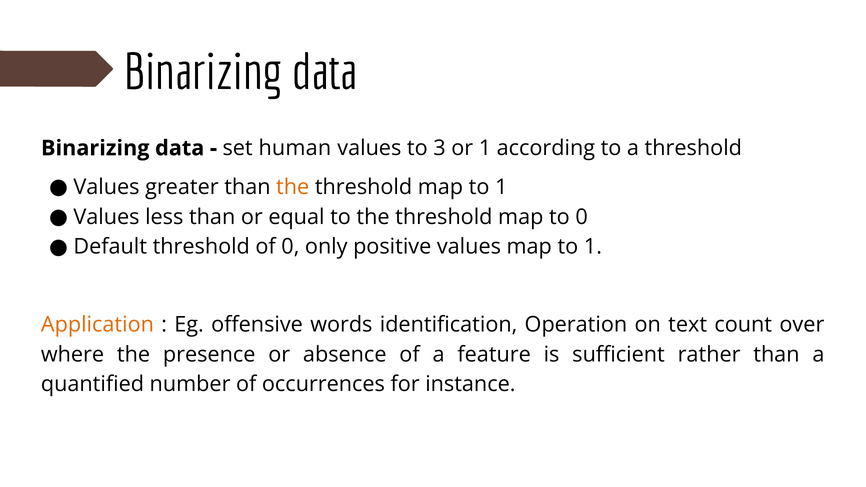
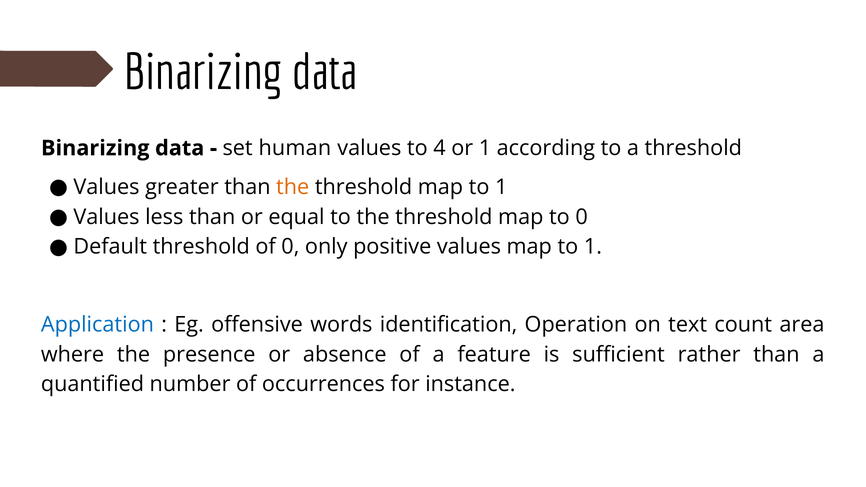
3: 3 -> 4 (439, 148)
Application colour: orange -> blue (97, 325)
over: over -> area (802, 325)
